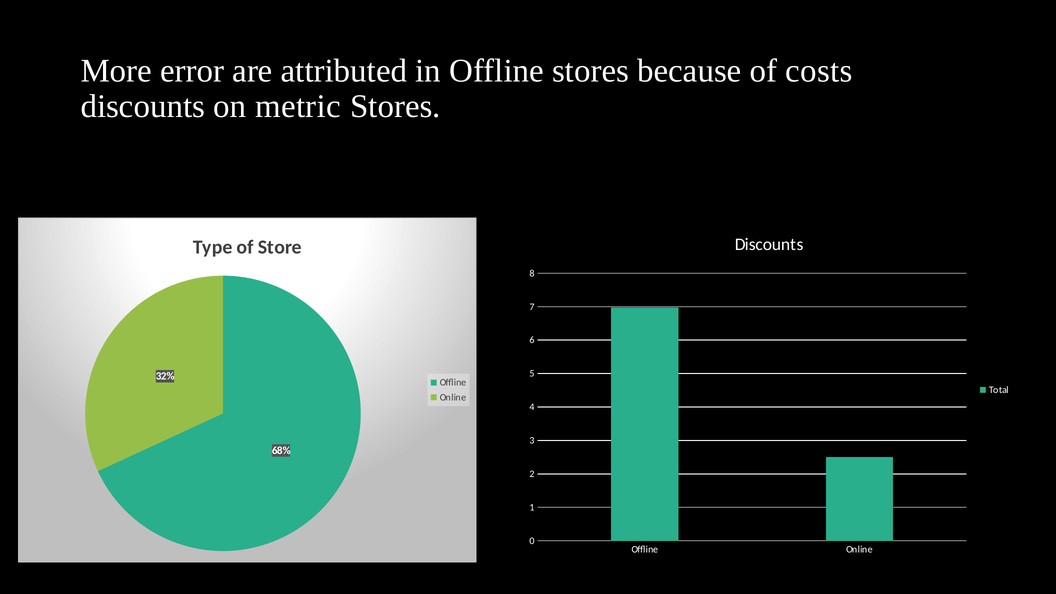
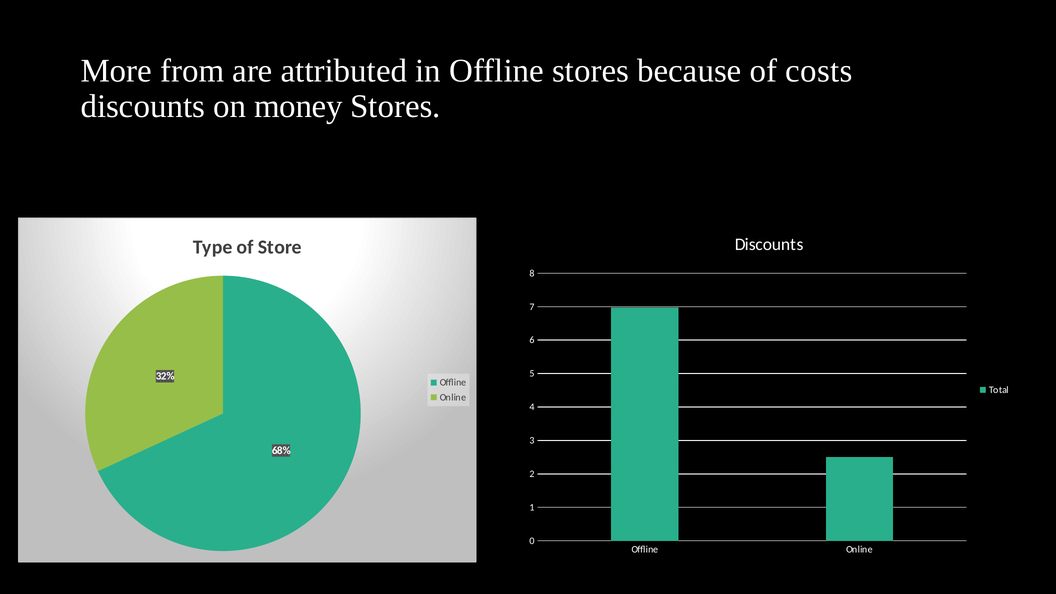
error: error -> from (192, 71)
metric: metric -> money (298, 107)
